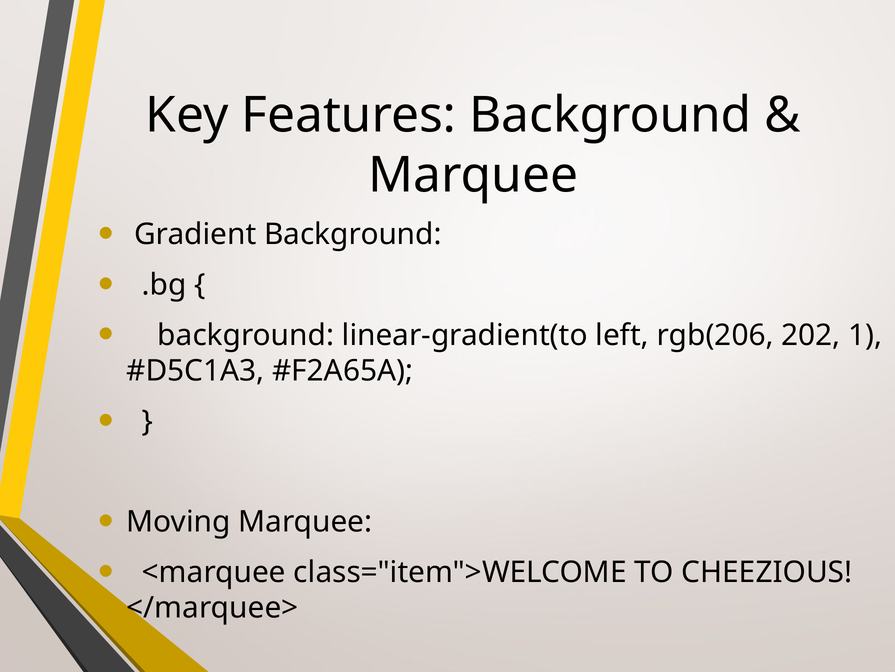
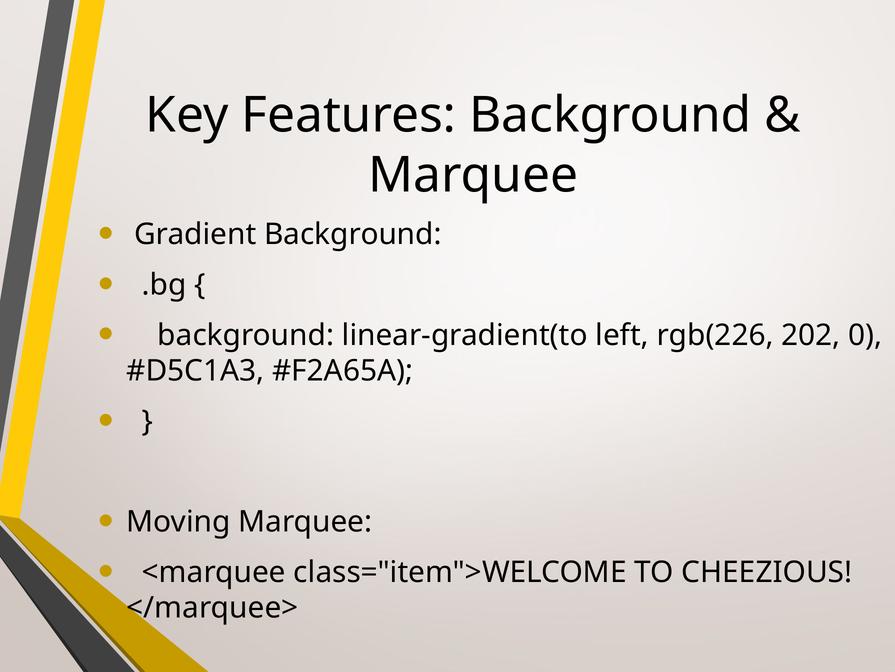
rgb(206: rgb(206 -> rgb(226 (715, 335)
1: 1 -> 0 (865, 335)
